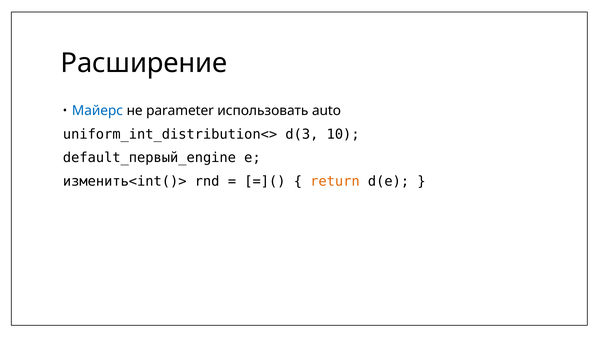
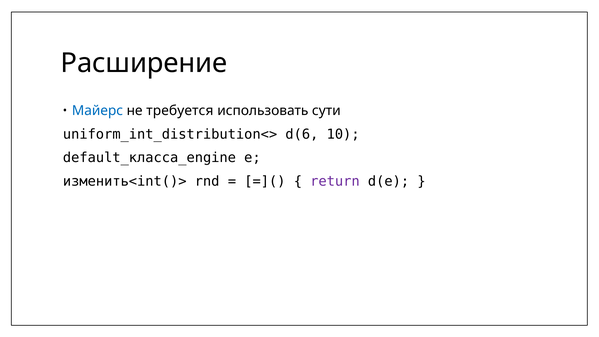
parameter: parameter -> требуется (180, 111)
auto: auto -> сути (326, 111)
d(3: d(3 -> d(6 (302, 134)
default_первый_engine: default_первый_engine -> default_класса_engine (149, 158)
return colour: orange -> purple (335, 181)
